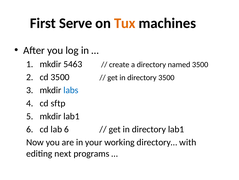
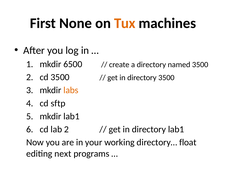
Serve: Serve -> None (76, 23)
5463: 5463 -> 6500 (73, 64)
labs colour: blue -> orange (71, 90)
lab 6: 6 -> 2 (66, 129)
with: with -> float (188, 142)
